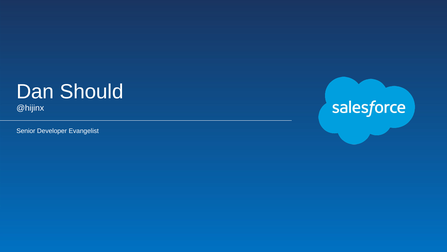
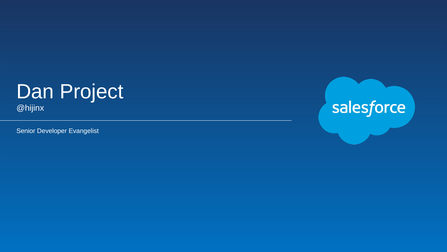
Should: Should -> Project (92, 91)
